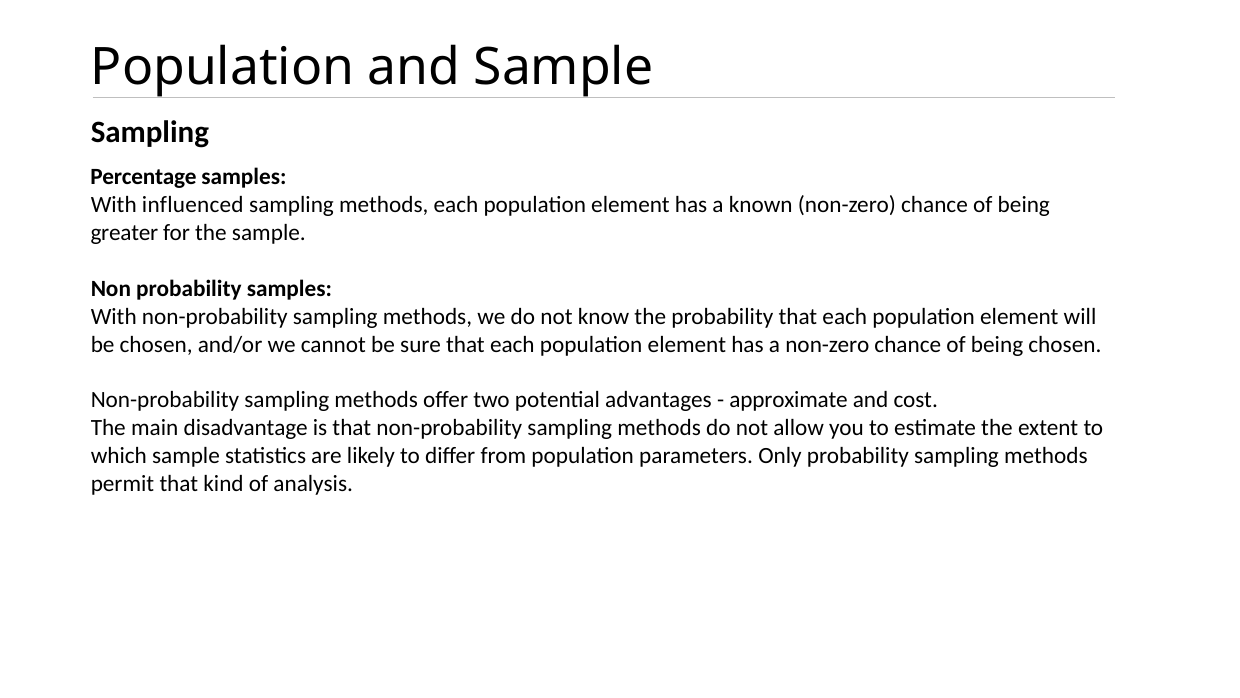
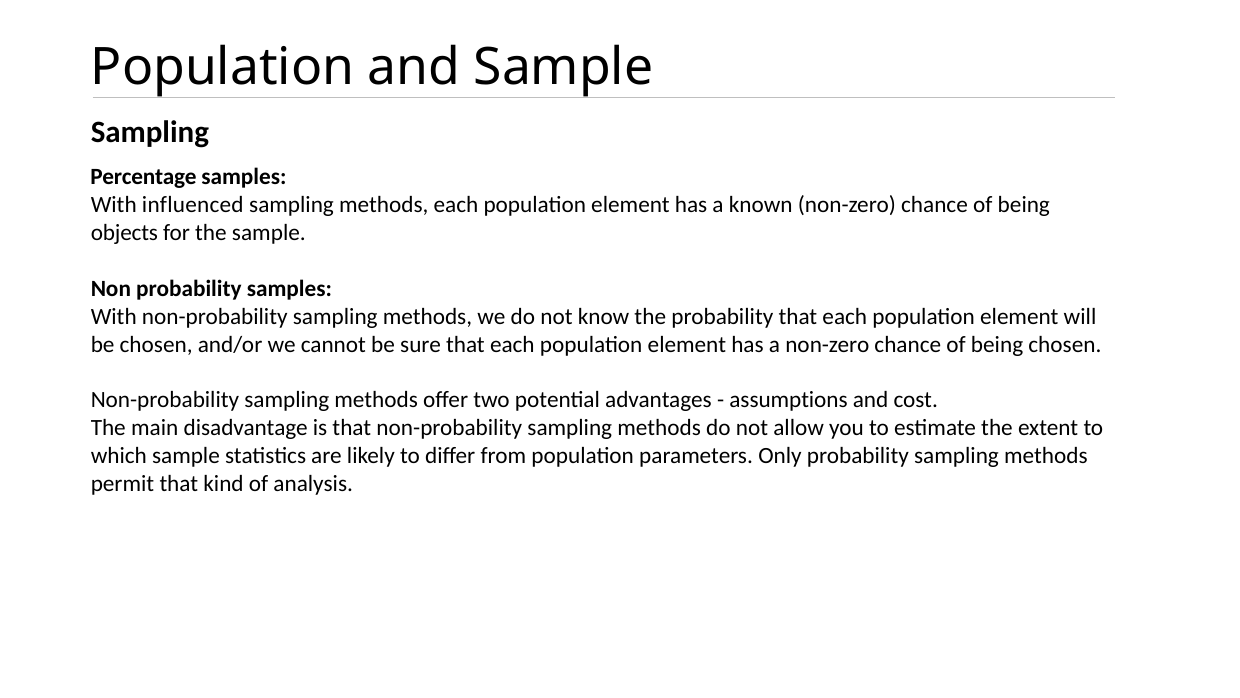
greater: greater -> objects (124, 233)
approximate: approximate -> assumptions (789, 400)
